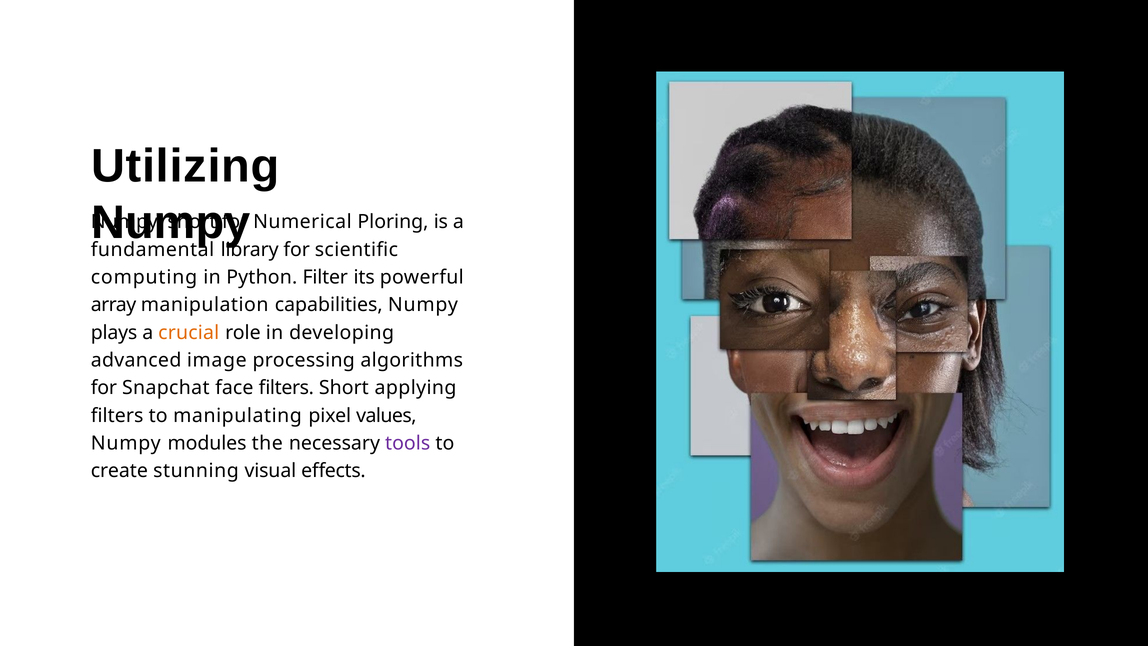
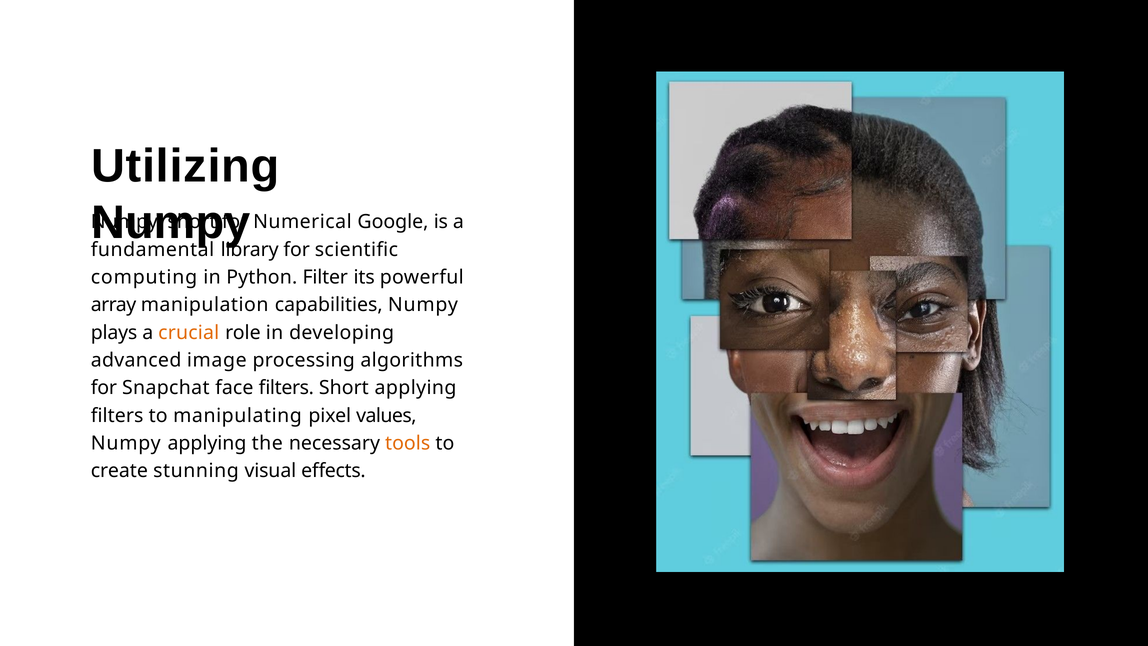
Ploring: Ploring -> Google (393, 222)
Numpy modules: modules -> applying (207, 443)
tools colour: purple -> orange (408, 443)
